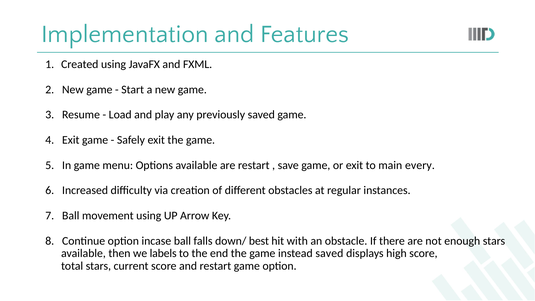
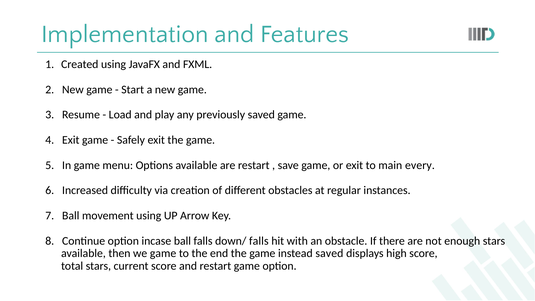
down/ best: best -> falls (259, 241)
we labels: labels -> game (163, 253)
